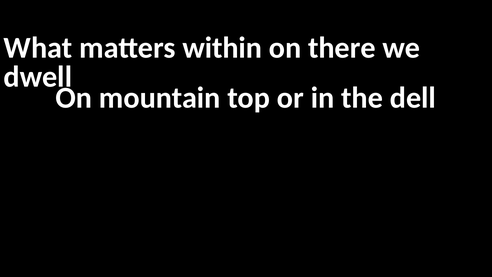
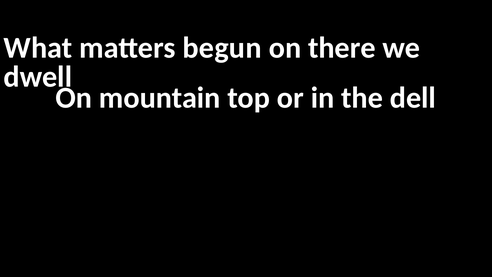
within: within -> begun (222, 48)
